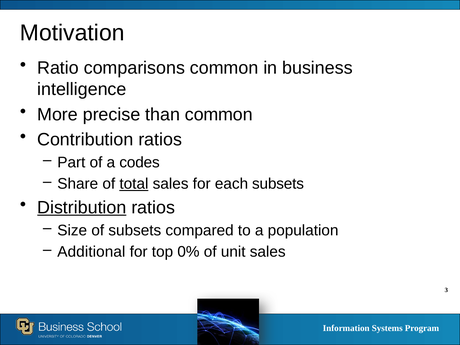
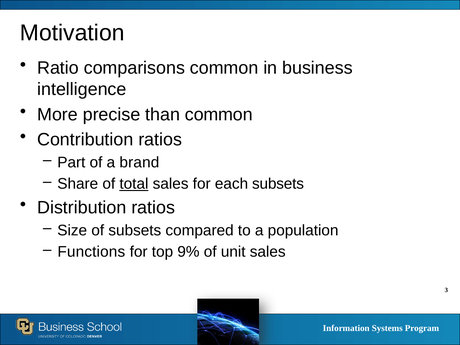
codes: codes -> brand (139, 162)
Distribution underline: present -> none (82, 208)
Additional: Additional -> Functions (91, 252)
0%: 0% -> 9% (188, 252)
